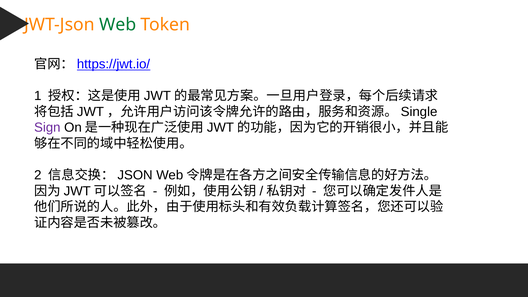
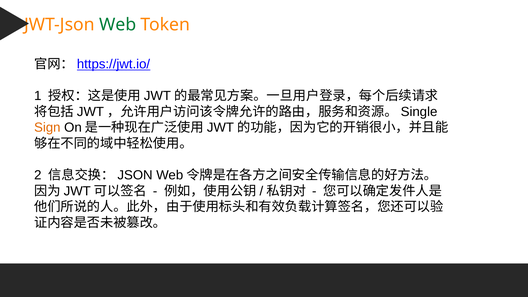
Sign colour: purple -> orange (47, 128)
